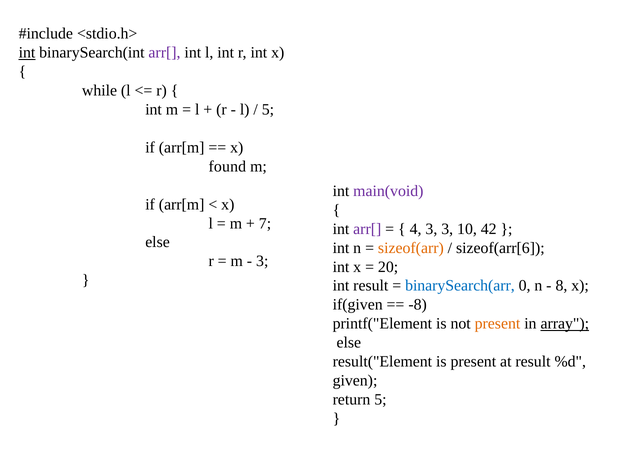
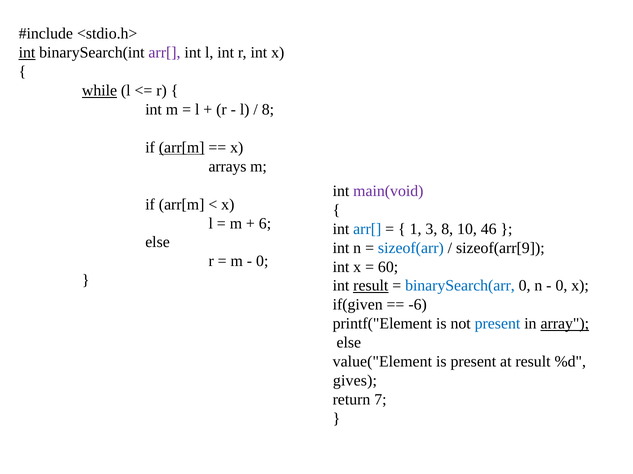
while underline: none -> present (99, 91)
5: 5 -> 8 (268, 110)
arr[m underline: none -> present (182, 148)
found: found -> arrays (227, 167)
7: 7 -> 6 (265, 224)
arr[ colour: purple -> blue (367, 229)
4: 4 -> 1 (416, 229)
3 3: 3 -> 8 (447, 229)
42: 42 -> 46 (489, 229)
sizeof(arr colour: orange -> blue (411, 248)
sizeof(arr[6: sizeof(arr[6 -> sizeof(arr[9 (500, 248)
3: 3 -> 0 (262, 262)
20: 20 -> 60 (388, 267)
result underline: none -> present (371, 286)
8: 8 -> 0 (561, 286)
-8: -8 -> -6 (418, 305)
present colour: orange -> blue (497, 324)
result("Element: result("Element -> value("Element (382, 362)
given: given -> gives (355, 381)
return 5: 5 -> 7 (380, 400)
